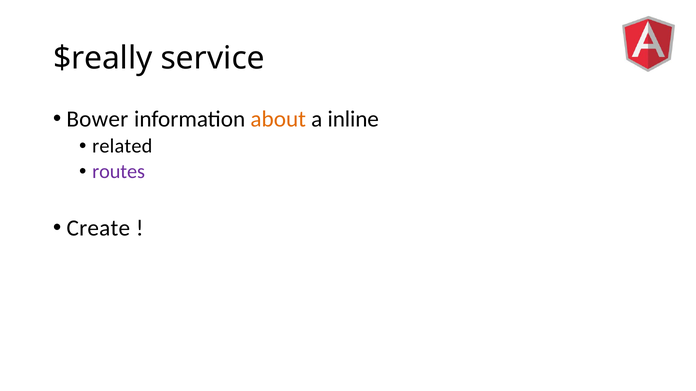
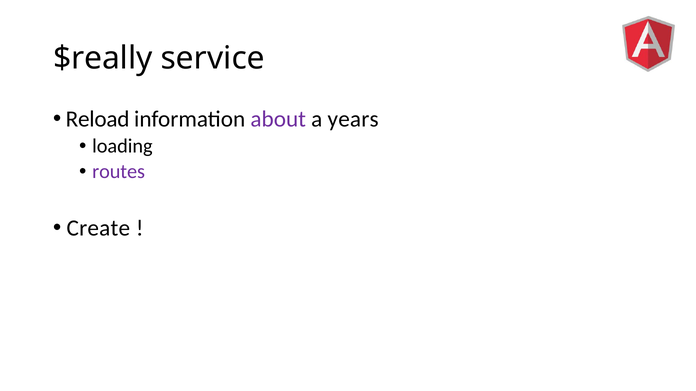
Bower: Bower -> Reload (98, 119)
about colour: orange -> purple (278, 119)
inline: inline -> years (353, 119)
related: related -> loading (122, 146)
